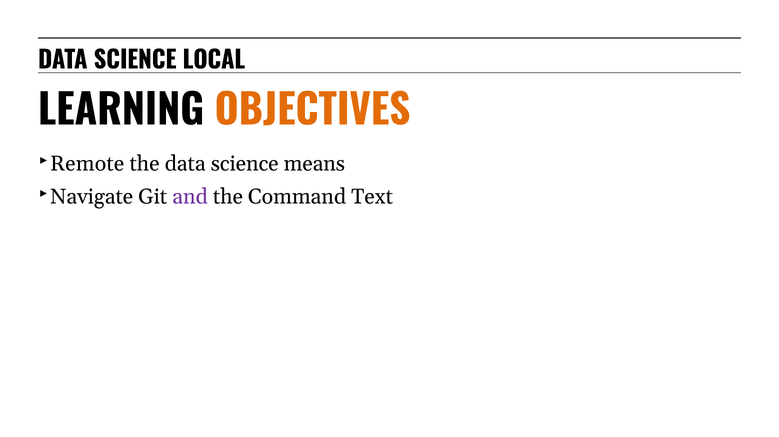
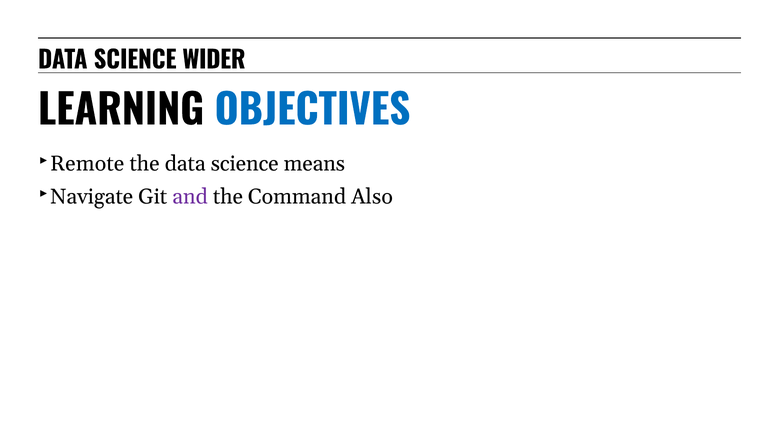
LOCAL: LOCAL -> WIDER (214, 60)
OBJECTIVES colour: orange -> blue (313, 111)
Text: Text -> Also (372, 197)
